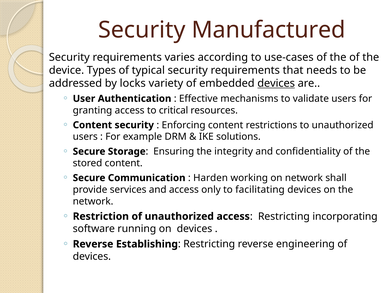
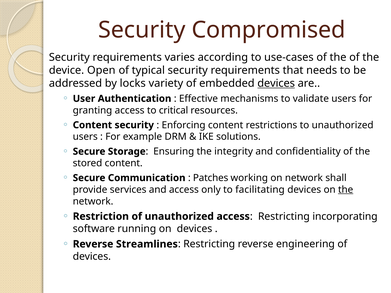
Manufactured: Manufactured -> Compromised (269, 30)
Types: Types -> Open (101, 70)
Harden: Harden -> Patches (211, 178)
the underline: none -> present (346, 190)
Establishing: Establishing -> Streamlines (147, 244)
